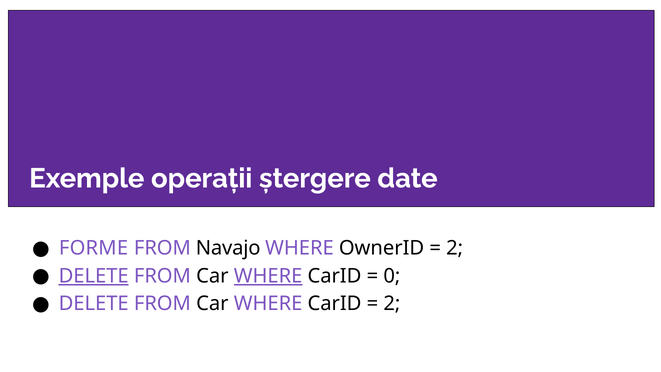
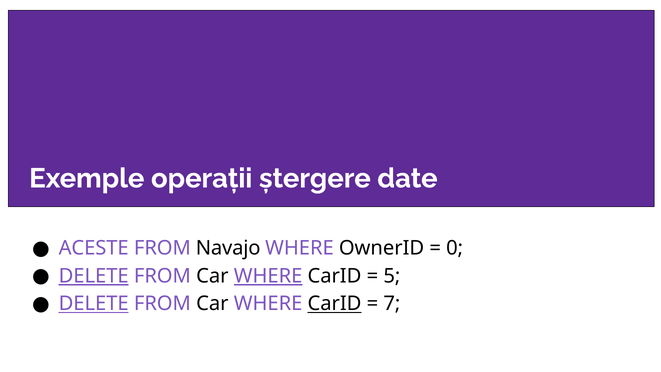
FORME: FORME -> ACESTE (94, 248)
2: 2 -> 0 (455, 248)
0: 0 -> 5 (392, 276)
DELETE underline: none -> present (94, 304)
CarID underline: none -> present (335, 304)
2: 2 -> 7 (392, 304)
